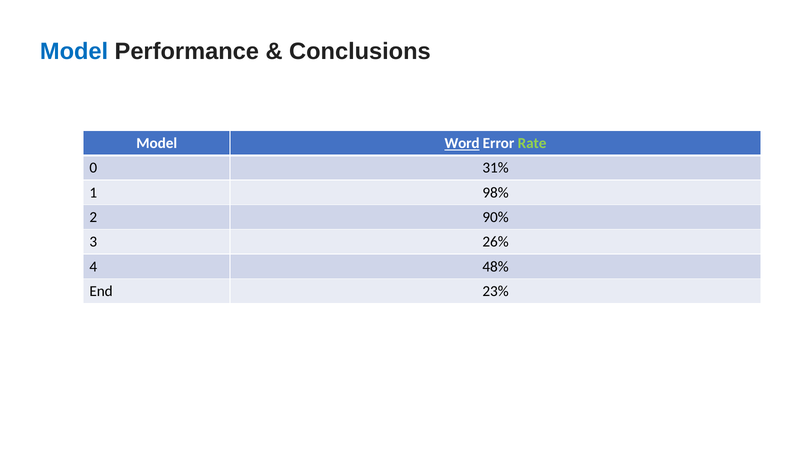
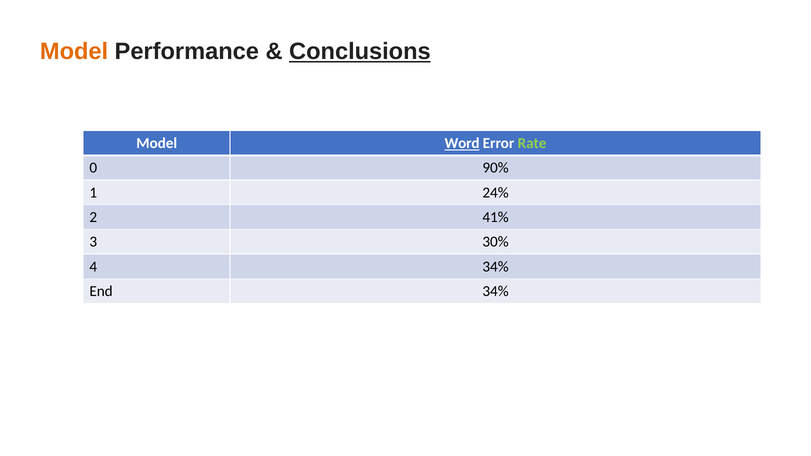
Model colour: blue -> orange (74, 52)
Conclusions underline: none -> present (360, 52)
31%: 31% -> 90% (496, 168)
98%: 98% -> 24% (496, 193)
90%: 90% -> 41% (496, 217)
26%: 26% -> 30% (496, 242)
4 48%: 48% -> 34% (496, 267)
End 23%: 23% -> 34% (496, 291)
